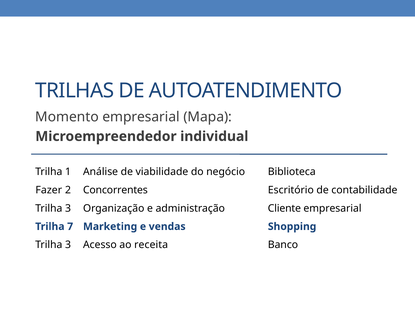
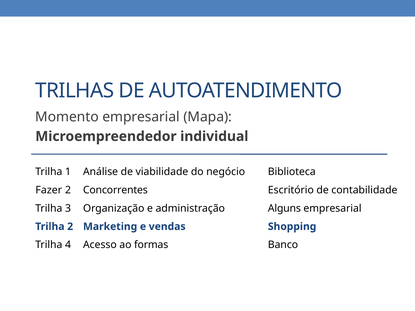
Cliente: Cliente -> Alguns (284, 208)
Trilha 7: 7 -> 2 (70, 227)
3: 3 -> 4 (68, 245)
receita: receita -> formas (151, 245)
